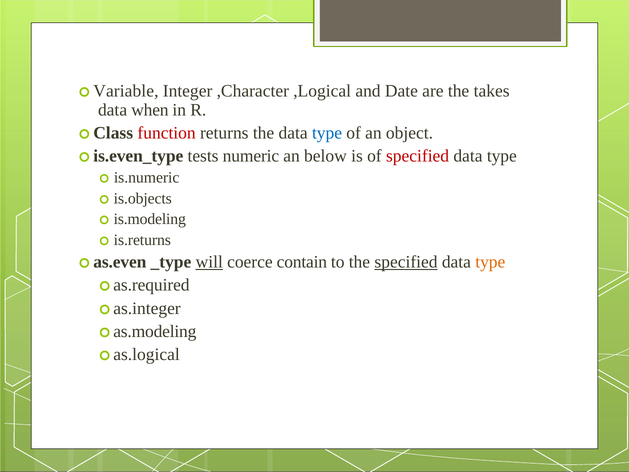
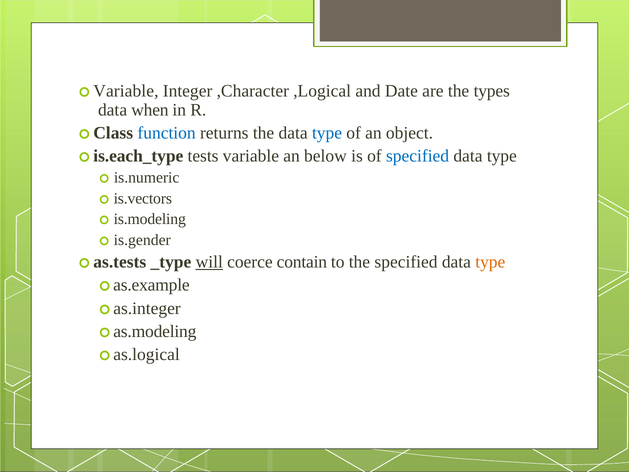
takes: takes -> types (492, 91)
function colour: red -> blue (167, 133)
is.even_type: is.even_type -> is.each_type (138, 156)
tests numeric: numeric -> variable (251, 156)
specified colour: red -> blue (418, 156)
is.objects: is.objects -> is.vectors (143, 198)
is.returns: is.returns -> is.gender (142, 240)
as.even: as.even -> as.tests (120, 262)
specified underline: present -> none (406, 262)
as.required: as.required -> as.example (151, 285)
